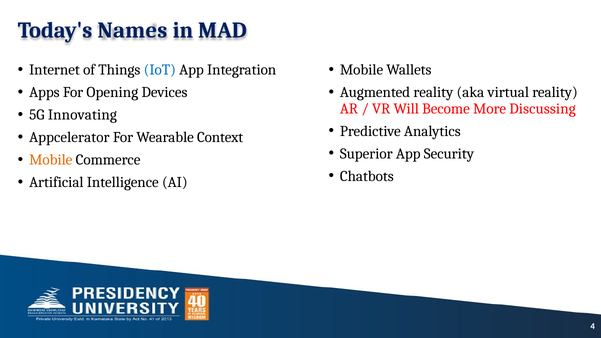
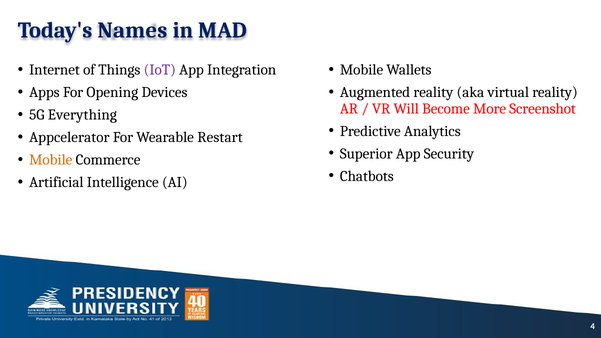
IoT colour: blue -> purple (160, 70)
Discussing: Discussing -> Screenshot (543, 109)
Innovating: Innovating -> Everything (82, 115)
Context: Context -> Restart (220, 137)
